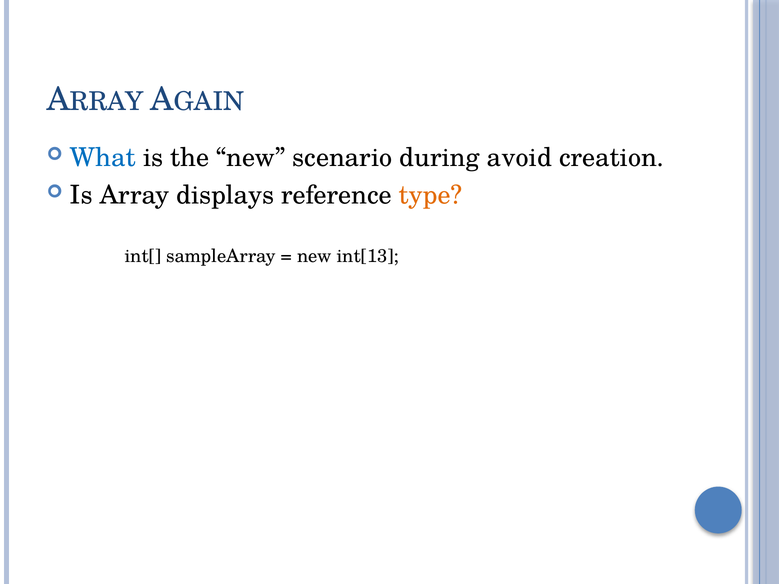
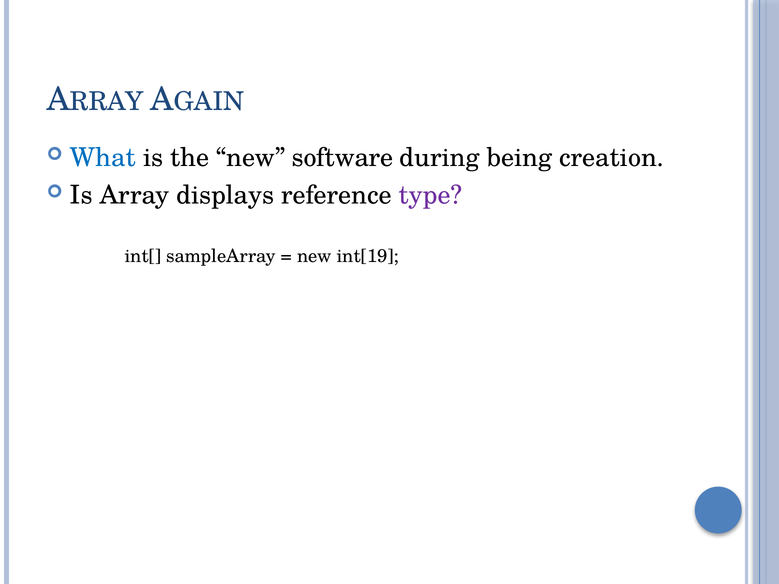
scenario: scenario -> software (342, 158)
avoid: avoid -> being (520, 158)
type colour: orange -> purple (431, 195)
int[13: int[13 -> int[19 (368, 256)
